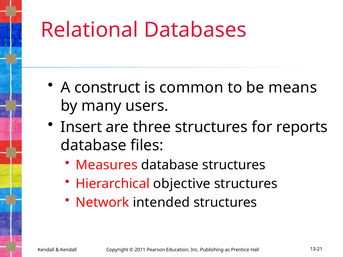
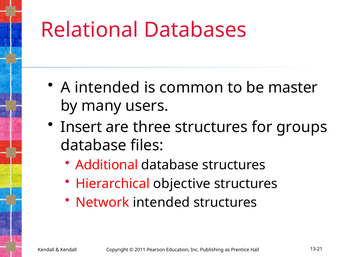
A construct: construct -> intended (107, 88)
means: means -> master (293, 88)
reports: reports -> groups (302, 127)
Measures: Measures -> Additional (107, 165)
